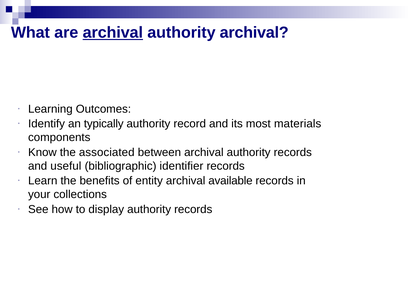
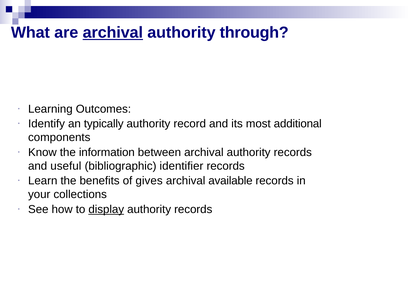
authority archival: archival -> through (254, 33)
materials: materials -> additional (298, 124)
associated: associated -> information (107, 152)
entity: entity -> gives (149, 181)
display underline: none -> present (106, 210)
